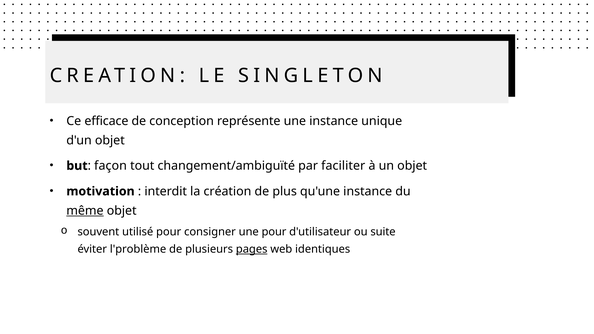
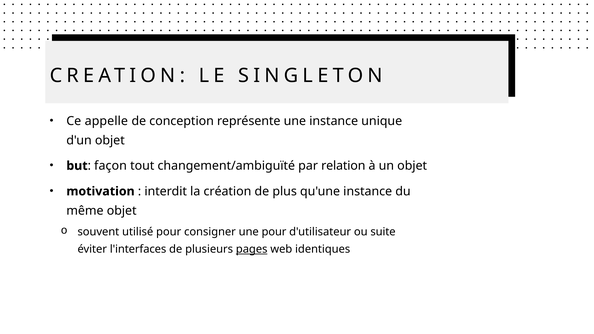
efficace: efficace -> appelle (106, 121)
faciliter: faciliter -> relation (343, 166)
même underline: present -> none (85, 211)
l'problème: l'problème -> l'interfaces (138, 249)
